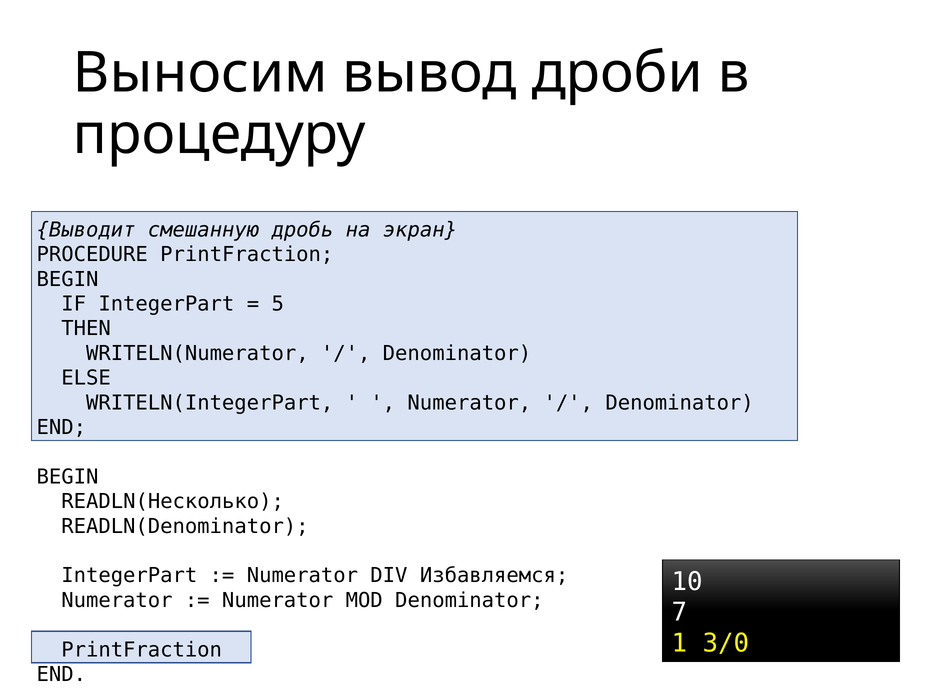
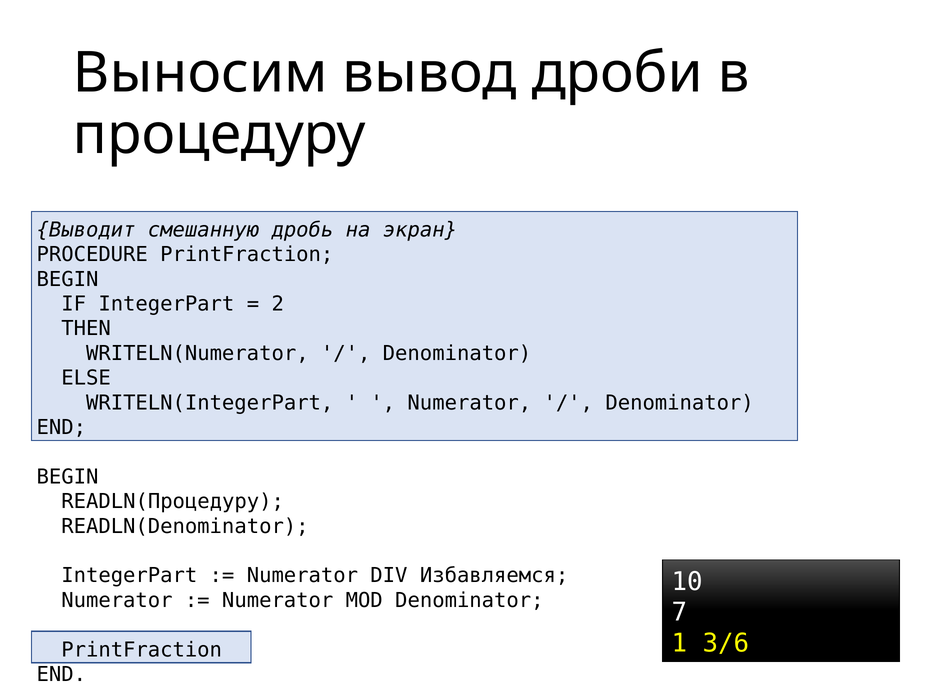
5: 5 -> 2 (278, 304)
READLN(Несколько: READLN(Несколько -> READLN(Процедуру (173, 502)
3/0: 3/0 -> 3/6 (726, 644)
